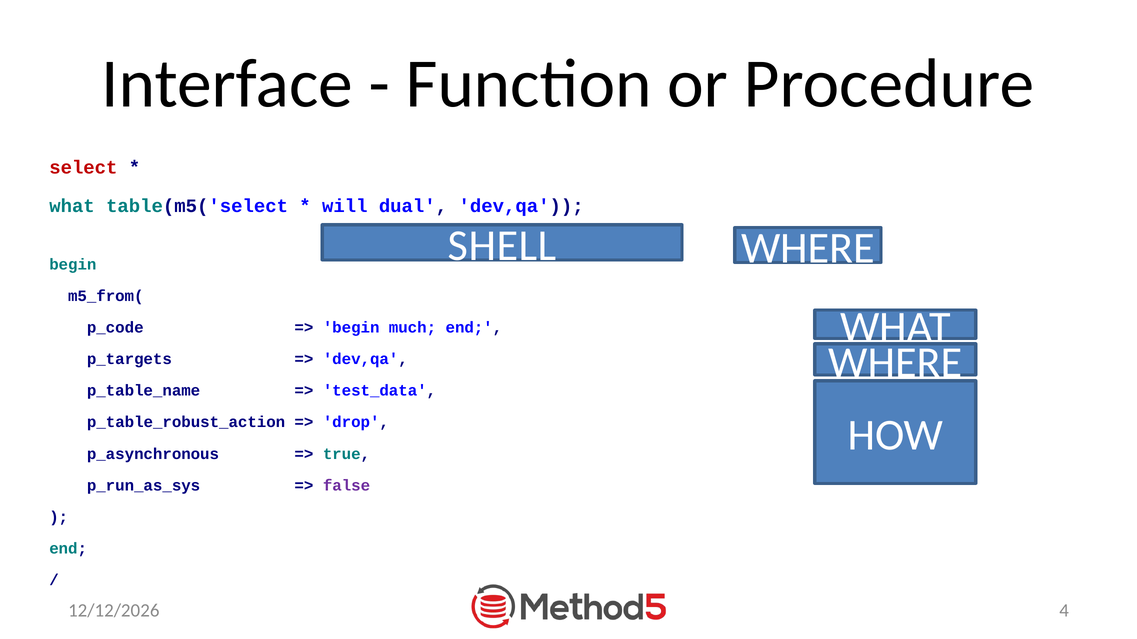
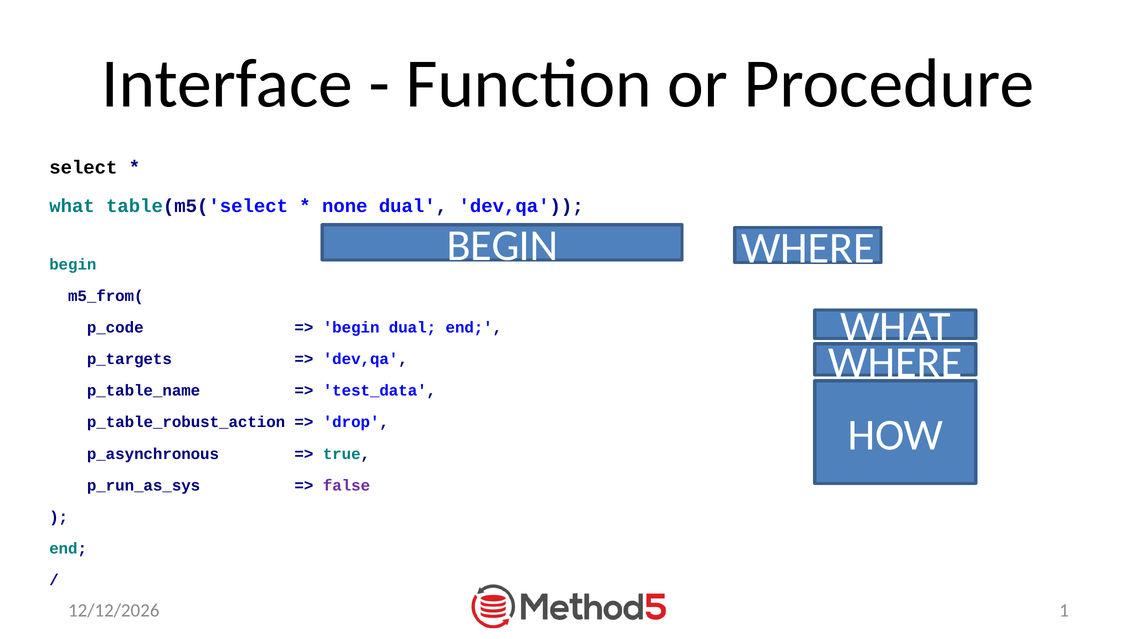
select colour: red -> black (83, 168)
will: will -> none (345, 206)
SHELL: SHELL -> BEGIN (502, 246)
begin much: much -> dual (412, 328)
4: 4 -> 1 (1064, 611)
